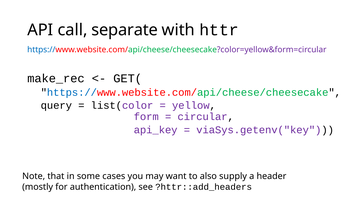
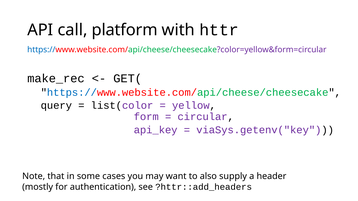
separate: separate -> platform (125, 30)
